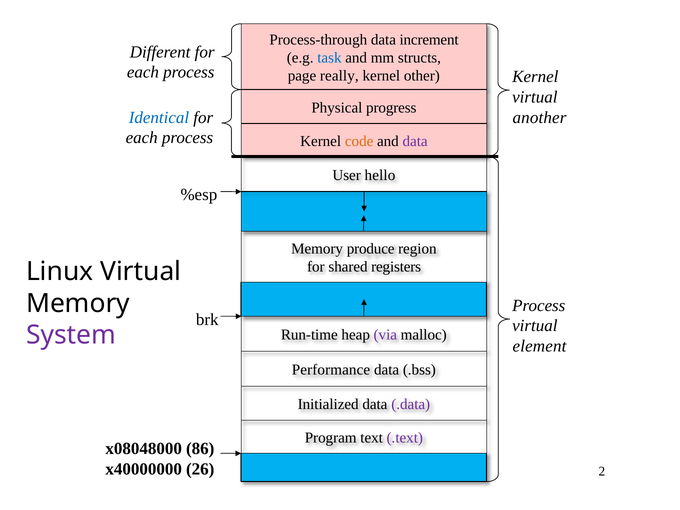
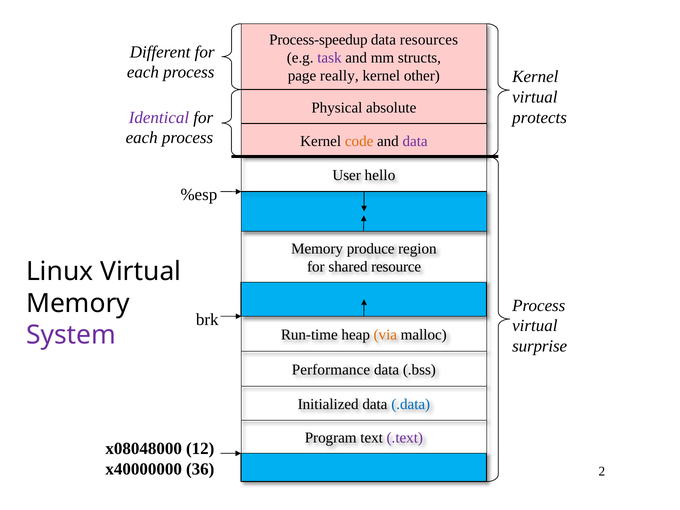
Process-through: Process-through -> Process-speedup (318, 40)
increment: increment -> resources (429, 40)
task colour: blue -> purple (329, 58)
progress: progress -> absolute (391, 108)
Identical colour: blue -> purple (159, 117)
another: another -> protects (540, 118)
registers: registers -> resource (396, 267)
via colour: purple -> orange (385, 335)
element: element -> surprise (540, 346)
.data colour: purple -> blue (411, 404)
86: 86 -> 12 (200, 449)
26: 26 -> 36 (200, 469)
